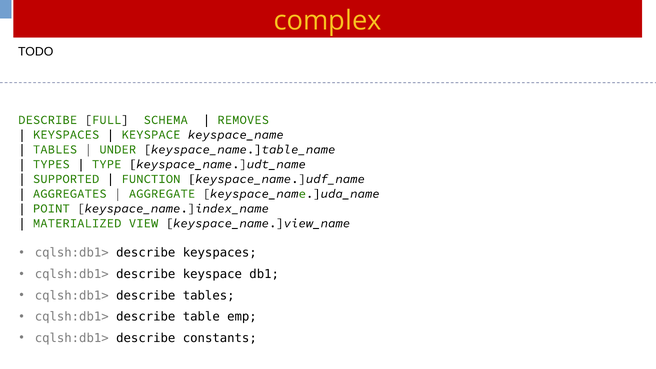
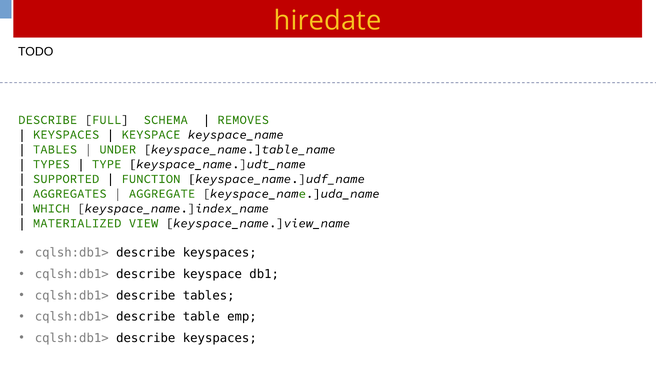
complex: complex -> hiredate (328, 21)
POINT: POINT -> WHICH (51, 208)
constants: constants -> keyspaces (220, 338)
